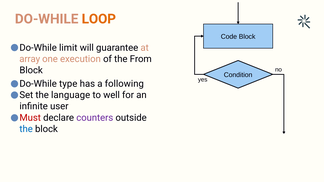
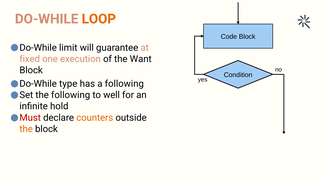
array: array -> fixed (30, 59)
From: From -> Want (141, 59)
the language: language -> following (71, 95)
user: user -> hold (59, 107)
counters colour: purple -> orange (95, 118)
the colour: blue -> orange (26, 129)
